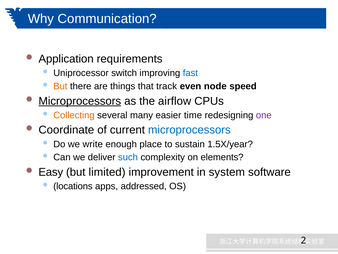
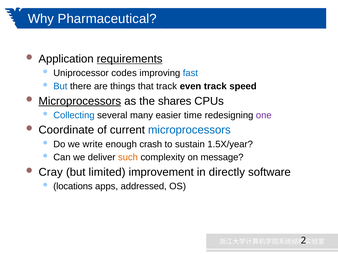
Communication: Communication -> Pharmaceutical (107, 19)
requirements underline: none -> present (130, 59)
switch: switch -> codes (124, 73)
But colour: orange -> blue (60, 86)
even node: node -> track (215, 86)
airflow: airflow -> shares (175, 101)
Collecting colour: orange -> blue (74, 115)
place: place -> crash (151, 144)
such colour: blue -> orange (128, 157)
elements: elements -> message (222, 157)
Easy: Easy -> Cray (51, 172)
system: system -> directly (227, 172)
